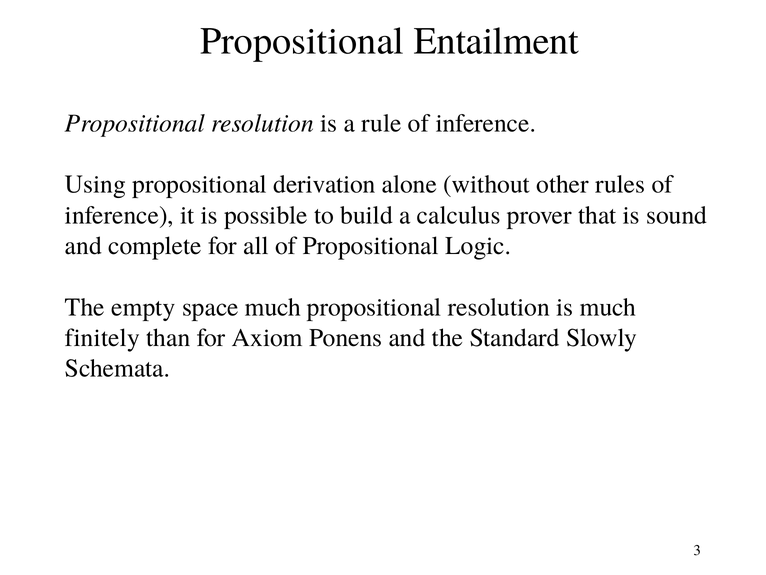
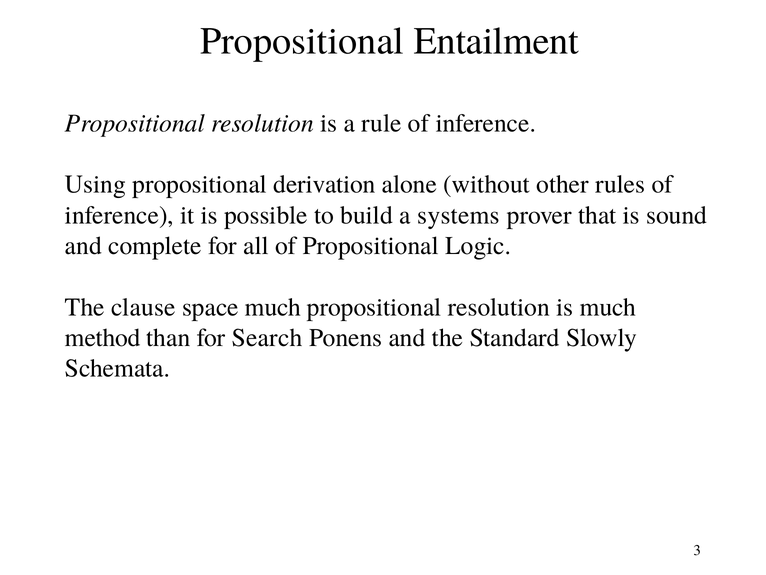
calculus: calculus -> systems (459, 215)
empty: empty -> clause (143, 307)
finitely: finitely -> method (103, 337)
Axiom: Axiom -> Search (267, 337)
